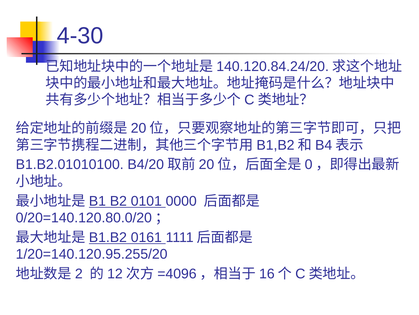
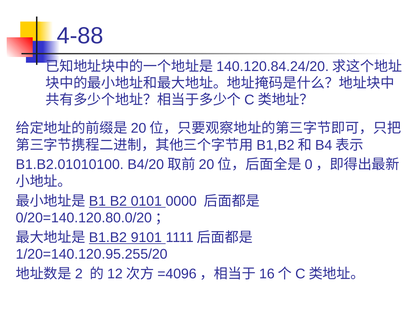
4-30: 4-30 -> 4-88 (80, 36)
0161: 0161 -> 9101 (146, 237)
